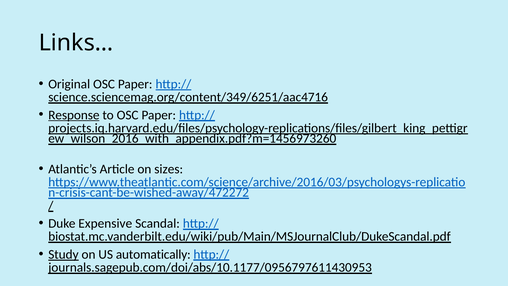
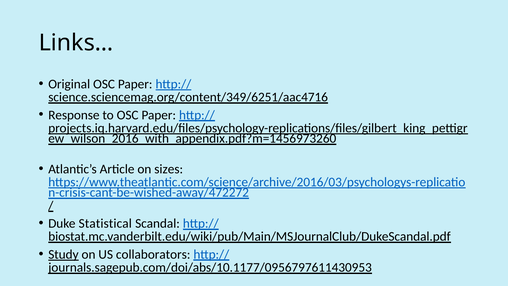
Response underline: present -> none (74, 115)
Expensive: Expensive -> Statistical (105, 223)
automatically: automatically -> collaborators (153, 254)
